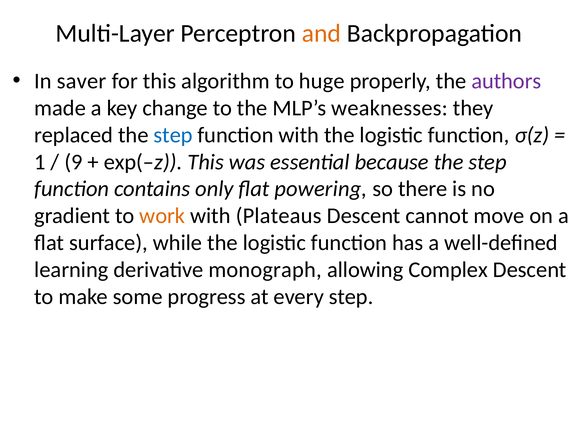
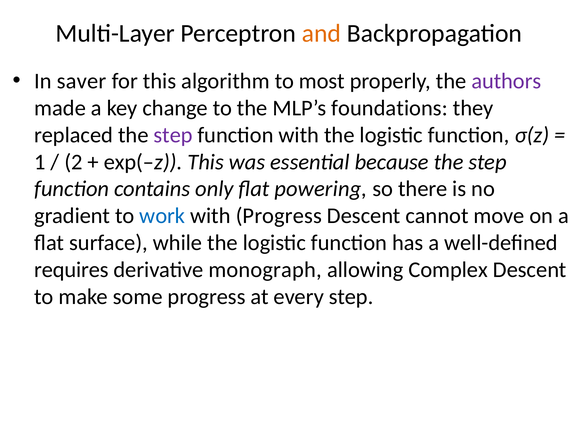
huge: huge -> most (322, 81)
weaknesses: weaknesses -> foundations (390, 108)
step colour: blue -> purple (173, 135)
9: 9 -> 2 (74, 162)
work colour: orange -> blue (162, 216)
with Plateaus: Plateaus -> Progress (279, 216)
learning: learning -> requires (71, 270)
